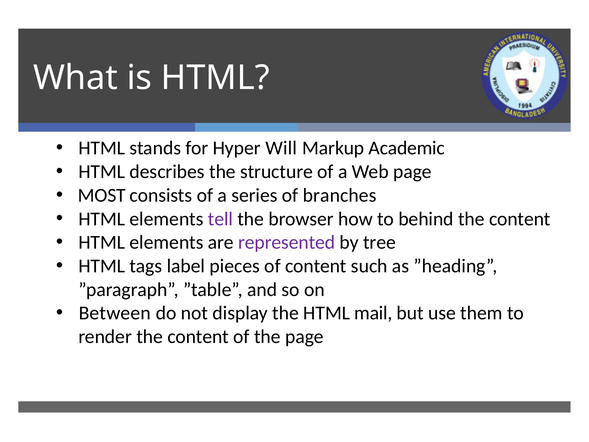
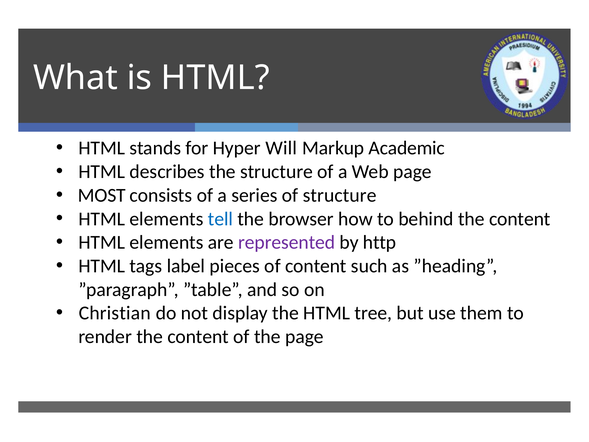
of branches: branches -> structure (340, 195)
tell colour: purple -> blue (220, 219)
tree: tree -> http (380, 242)
Between: Between -> Christian (115, 313)
mail: mail -> tree (373, 313)
